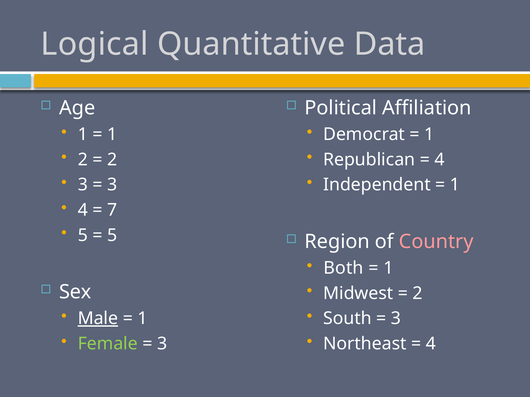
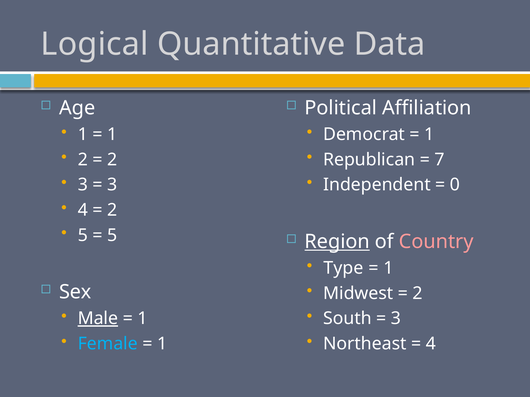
4: 4 -> 7 (440, 160)
1: 1 -> 0 (455, 185)
7: 7 -> 2 (112, 210)
Region underline: none -> present (337, 242)
Both: Both -> Type (344, 268)
Female colour: light green -> light blue (108, 344)
3: 3 -> 1 (162, 344)
